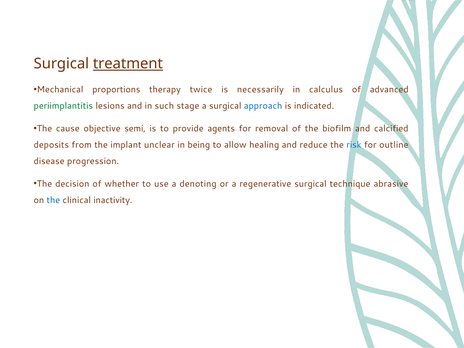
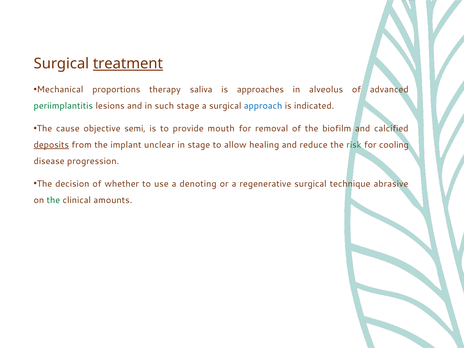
twice: twice -> saliva (201, 90)
necessarily: necessarily -> approaches (260, 90)
calculus: calculus -> alveolus (326, 90)
agents: agents -> mouth (221, 129)
deposits underline: none -> present (51, 145)
in being: being -> stage (199, 145)
risk colour: blue -> green (354, 145)
outline: outline -> cooling (394, 145)
the colour: blue -> green (53, 200)
inactivity: inactivity -> amounts (113, 200)
